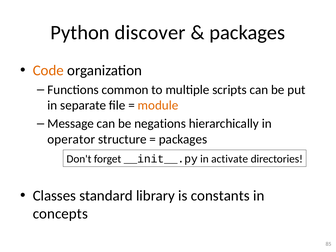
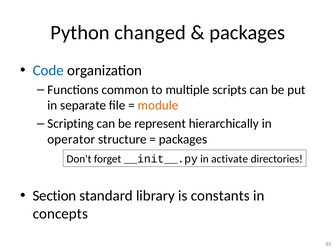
discover: discover -> changed (150, 33)
Code colour: orange -> blue (48, 70)
Message: Message -> Scripting (71, 124)
negations: negations -> represent (160, 124)
Classes: Classes -> Section (54, 196)
